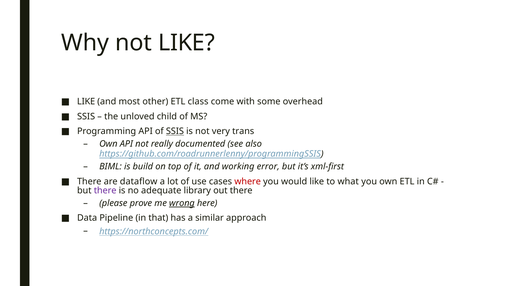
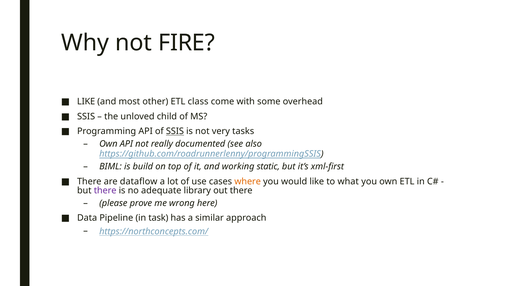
not LIKE: LIKE -> FIRE (186, 43)
trans: trans -> tasks (243, 131)
error: error -> static (268, 167)
where colour: red -> orange (248, 182)
wrong underline: present -> none (182, 203)
that: that -> task (158, 218)
